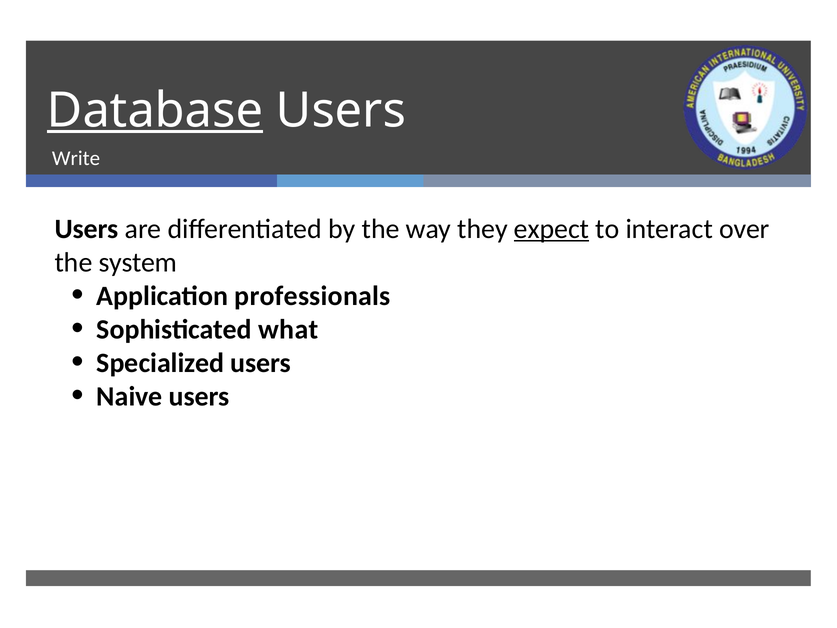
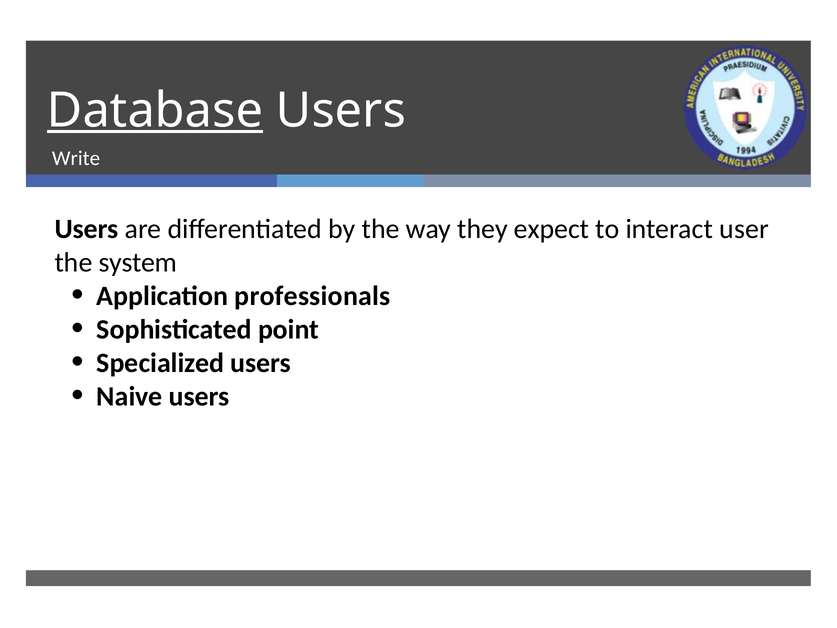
expect underline: present -> none (552, 229)
over: over -> user (744, 229)
what: what -> point (289, 329)
